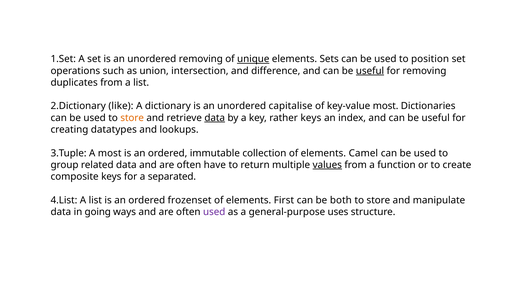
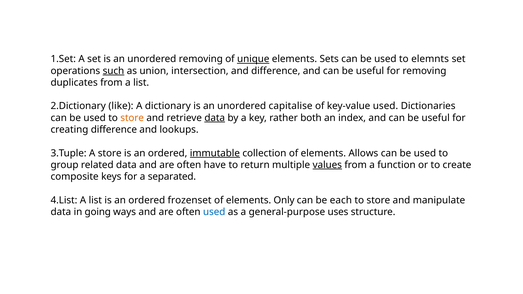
position: position -> elemnts (430, 59)
such underline: none -> present (113, 71)
useful underline: present -> none (370, 71)
key-value most: most -> used (385, 106)
rather keys: keys -> both (311, 118)
creating datatypes: datatypes -> difference (114, 130)
A most: most -> store (110, 153)
immutable underline: none -> present (215, 153)
Camel: Camel -> Allows (363, 153)
First: First -> Only (284, 200)
both: both -> each (341, 200)
used colour: purple -> blue (214, 212)
